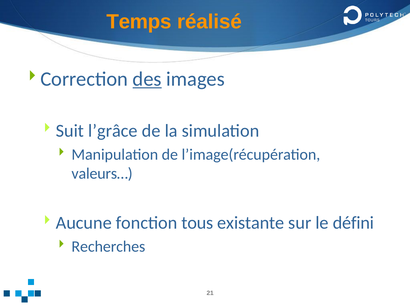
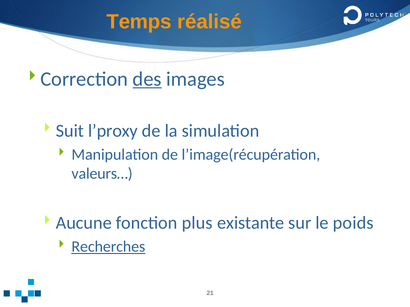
l’grâce: l’grâce -> l’proxy (113, 131)
tous: tous -> plus (197, 223)
défini: défini -> poids (353, 223)
Recherches underline: none -> present (108, 247)
